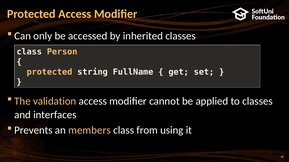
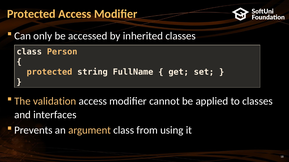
members: members -> argument (90, 131)
